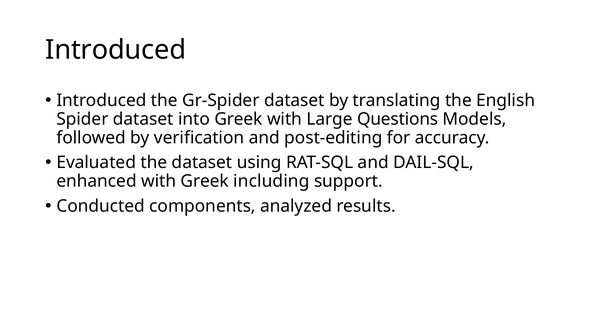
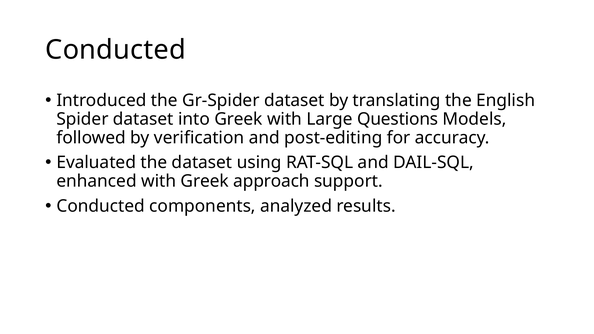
Introduced: Introduced -> Conducted (116, 50)
including: including -> approach (271, 181)
